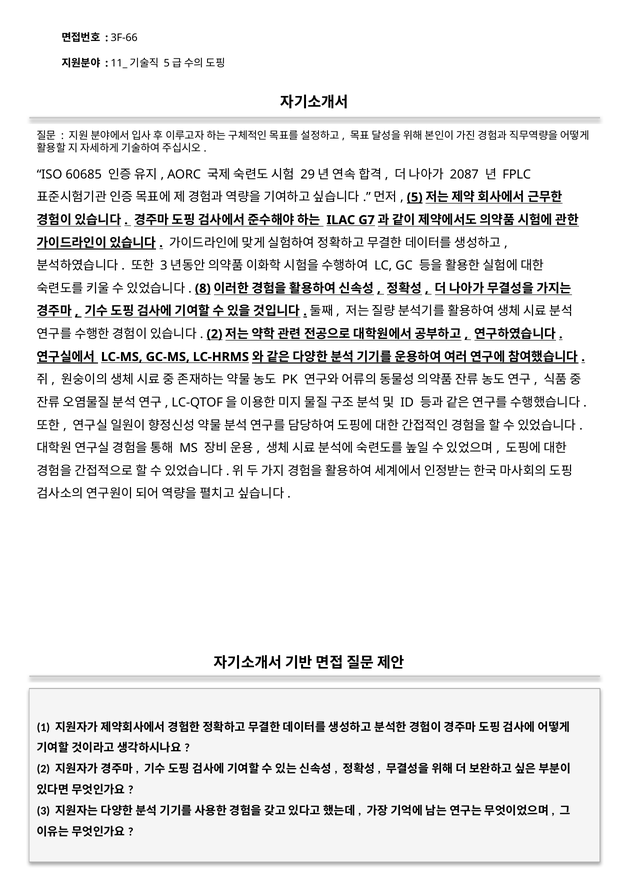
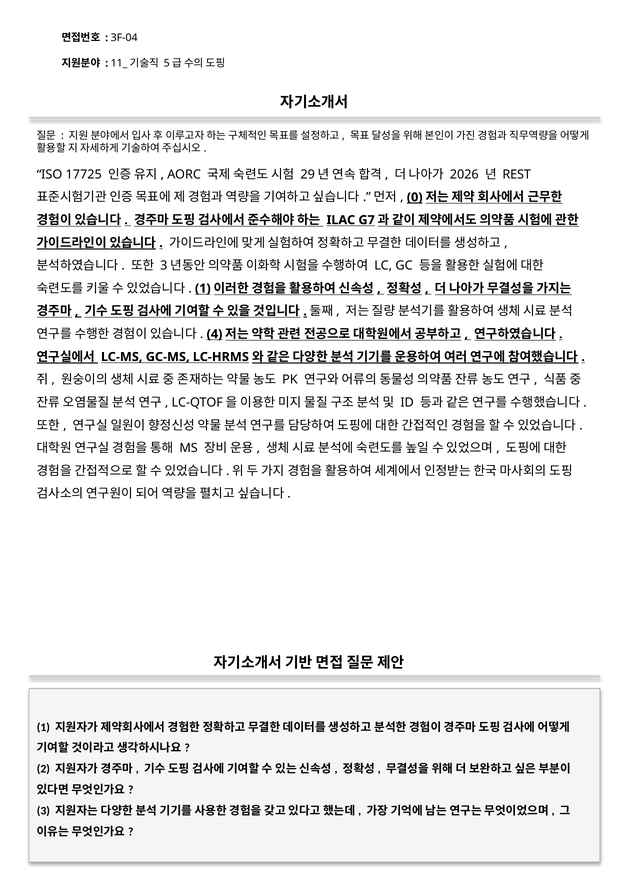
3F-66: 3F-66 -> 3F-04 (124, 38)
60685: 60685 -> 17725 (84, 175)
2087: 2087 -> 2026 (464, 175)
FPLC: FPLC -> REST (517, 175)
5: 5 -> 0 (415, 197)
8: 8 -> 1 (203, 289)
2: 2 -> 4 (214, 334)
